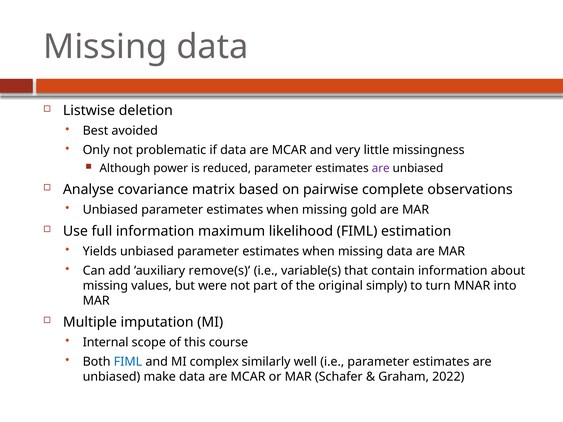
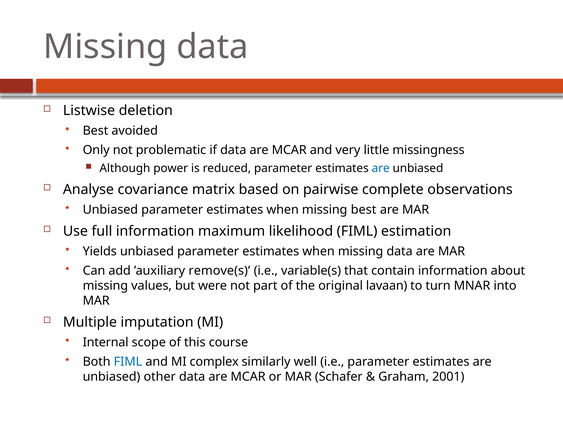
are colour: purple -> blue (381, 169)
missing gold: gold -> best (364, 210)
simply: simply -> lavaan (387, 286)
make: make -> other (160, 377)
2022: 2022 -> 2001 (448, 377)
